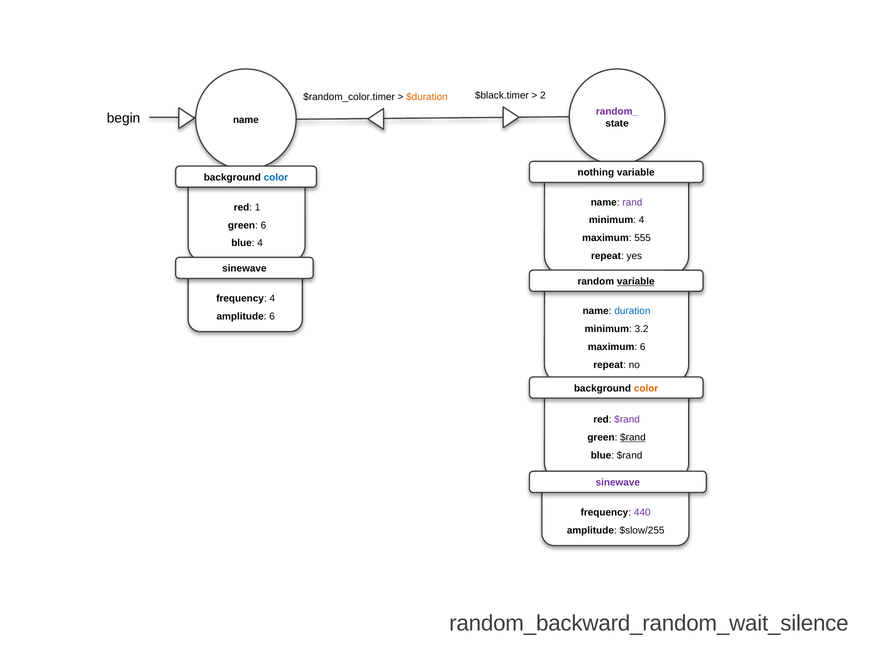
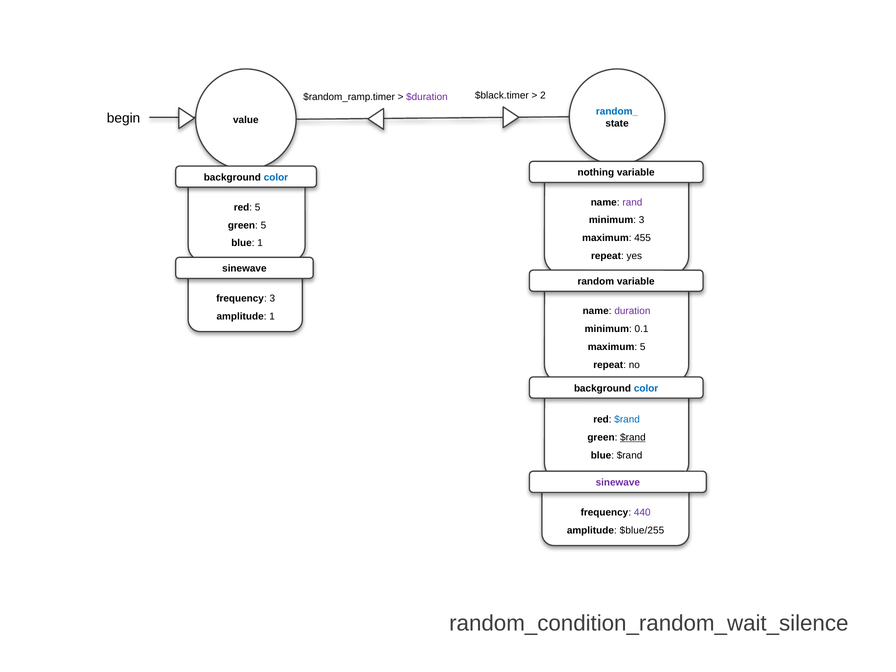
$random_color.timer: $random_color.timer -> $random_ramp.timer (349, 97)
$duration colour: orange -> purple (427, 97)
random_ colour: purple -> blue (617, 112)
begin name: name -> value (246, 120)
red 1: 1 -> 5 (258, 207)
minimum 4: 4 -> 3 (642, 220)
green 6: 6 -> 5 (263, 225)
555: 555 -> 455 (643, 238)
blue 4: 4 -> 1 (260, 243)
variable underline: present -> none (636, 281)
frequency 4: 4 -> 3 (272, 299)
duration colour: blue -> purple (632, 311)
amplitude 6: 6 -> 1 (272, 316)
3.2: 3.2 -> 0.1 (642, 329)
maximum 6: 6 -> 5 (643, 347)
color colour: orange -> blue (646, 388)
$rand colour: purple -> blue (627, 420)
$slow/255: $slow/255 -> $blue/255 (642, 530)
random_backward_random_wait_silence: random_backward_random_wait_silence -> random_condition_random_wait_silence (649, 623)
